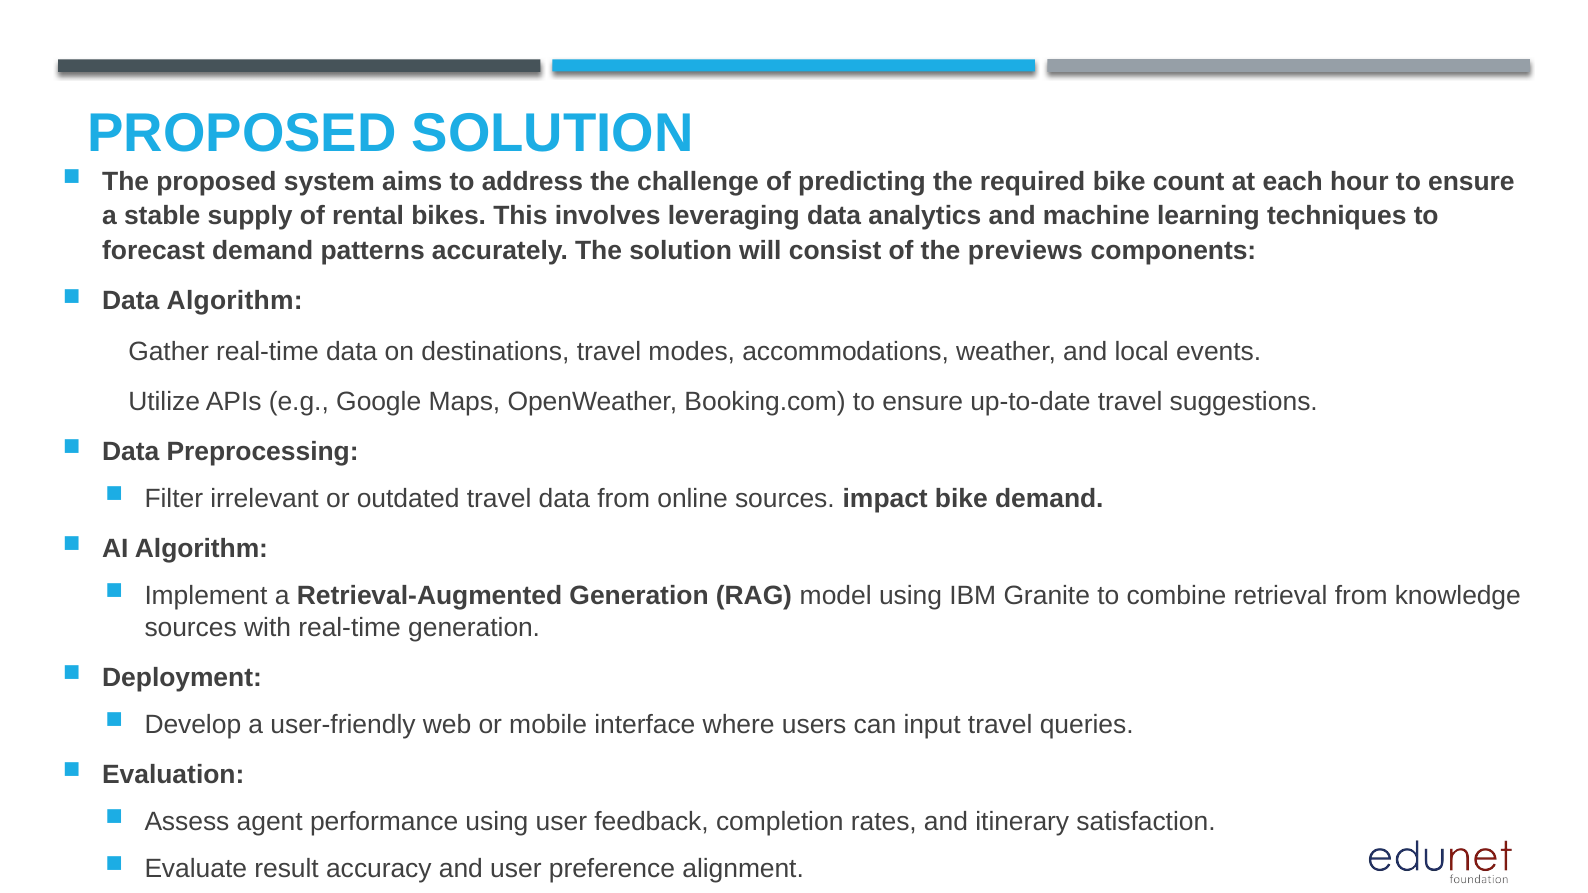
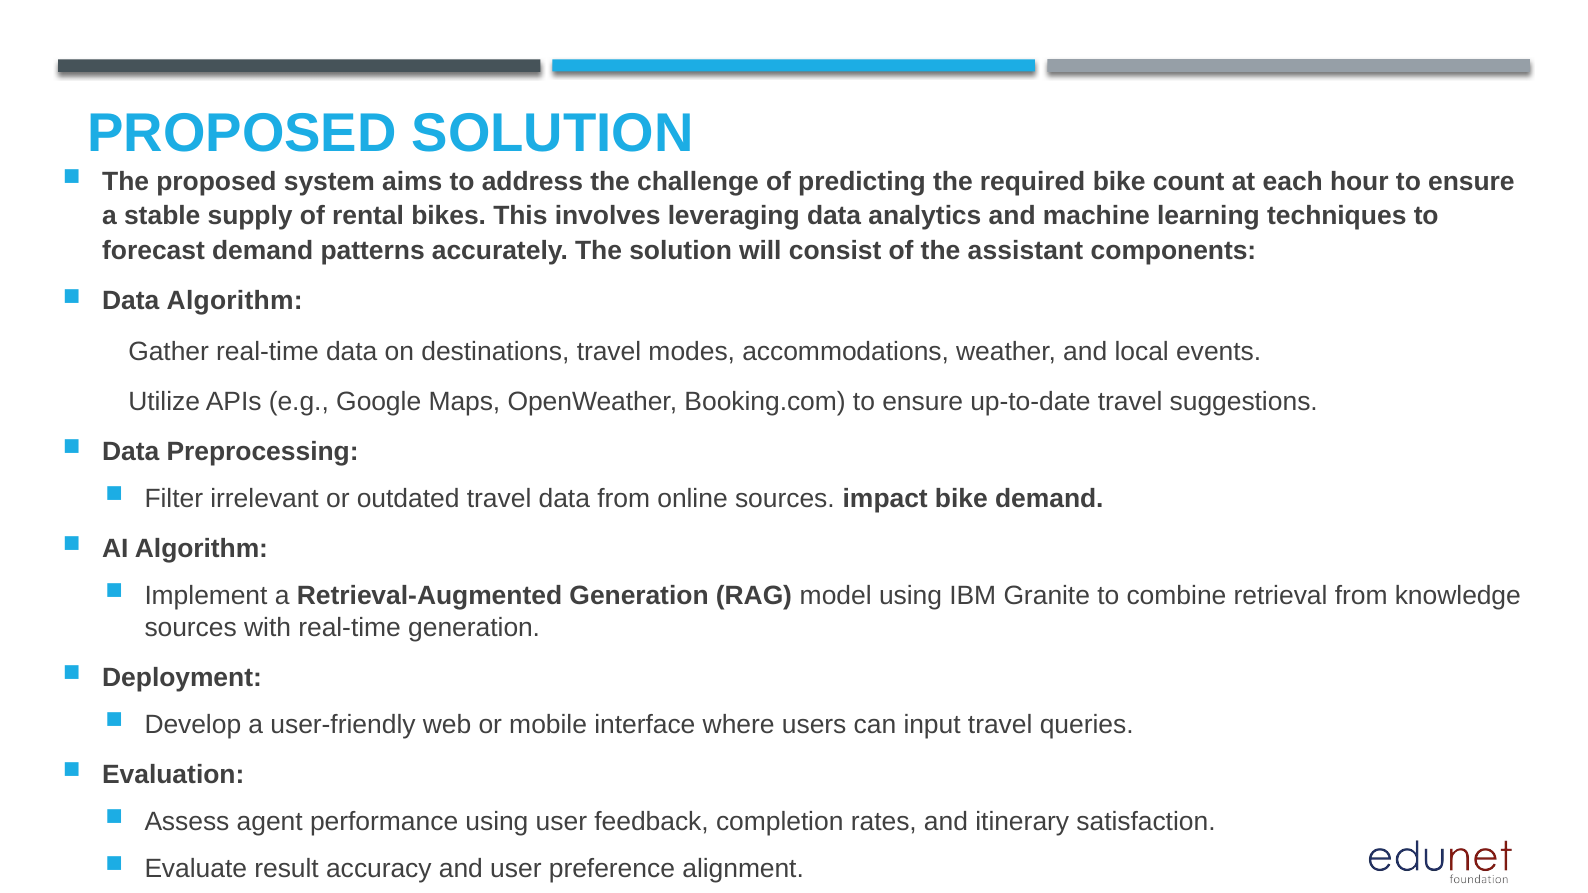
previews: previews -> assistant (1025, 251)
